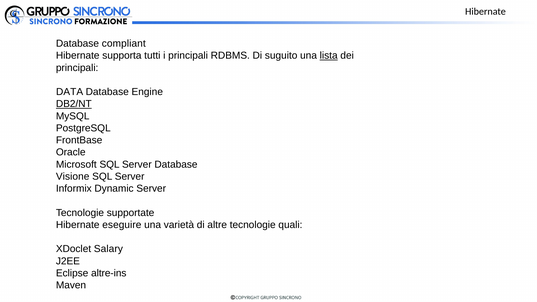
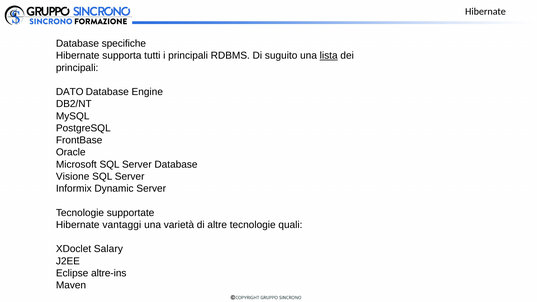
compliant: compliant -> specifiche (124, 44)
DATA: DATA -> DATO (70, 92)
DB2/NT underline: present -> none (74, 104)
eseguire: eseguire -> vantaggi (122, 225)
